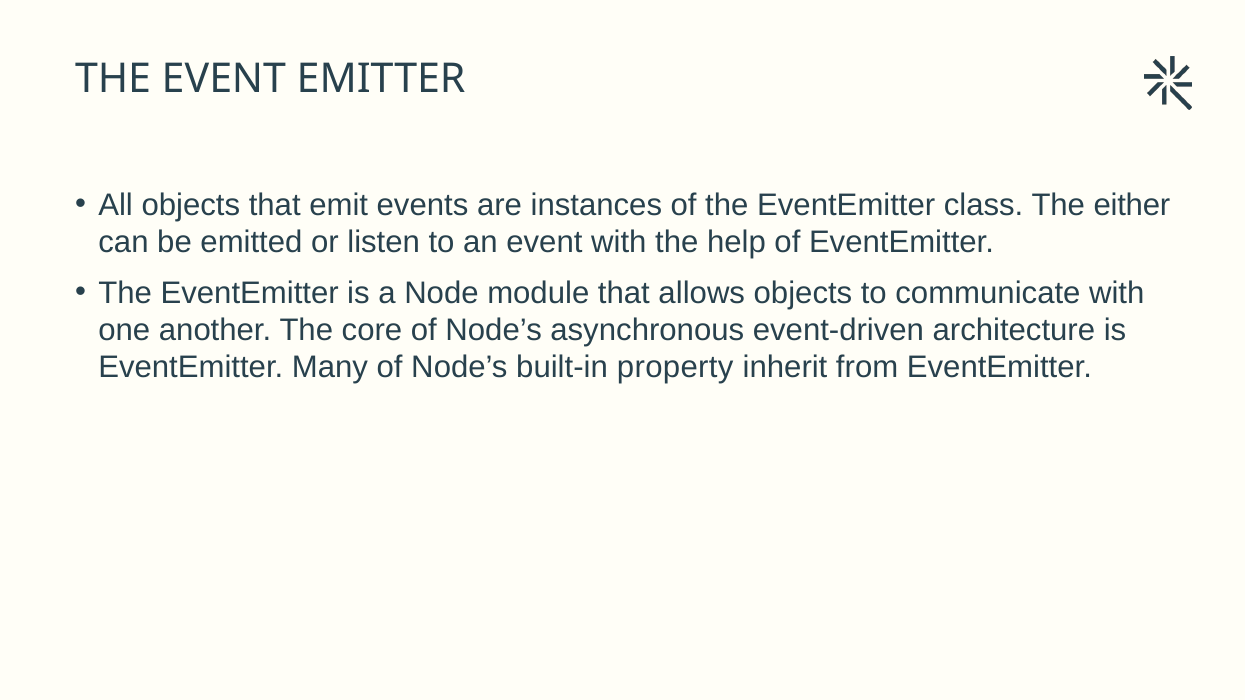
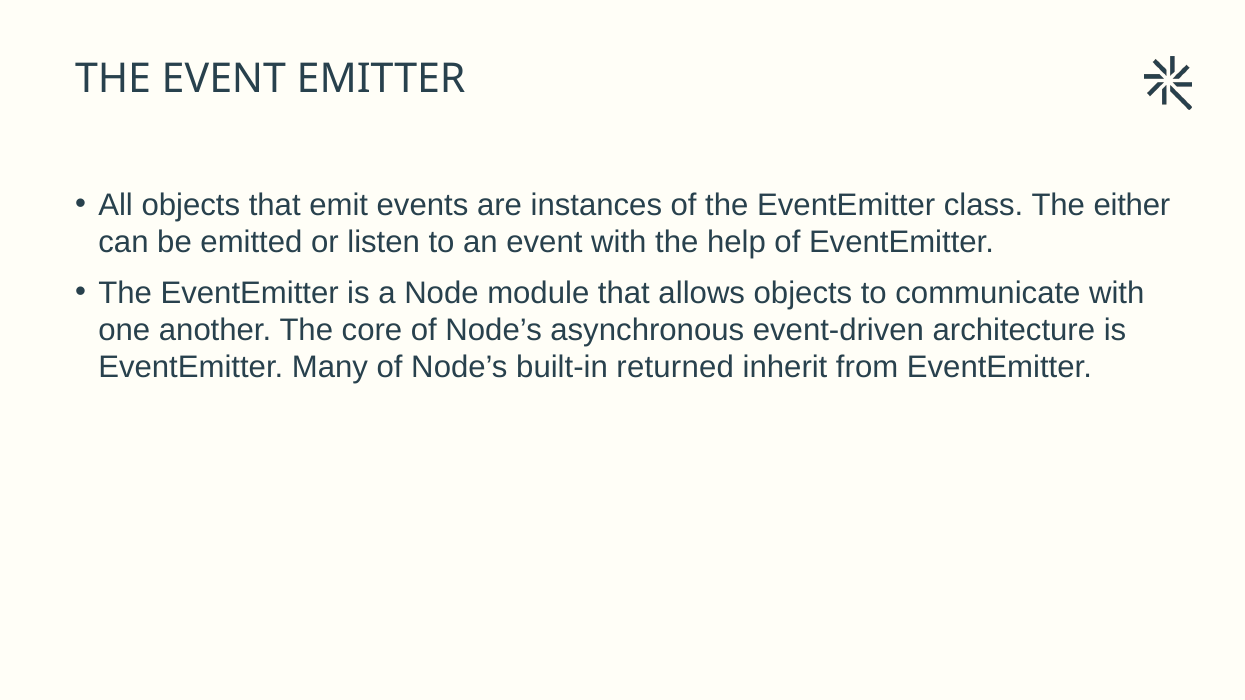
property: property -> returned (675, 368)
